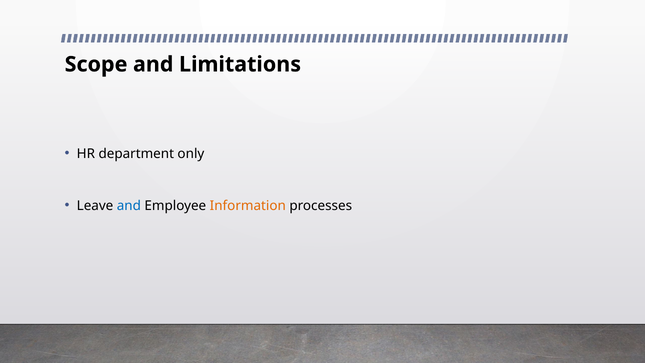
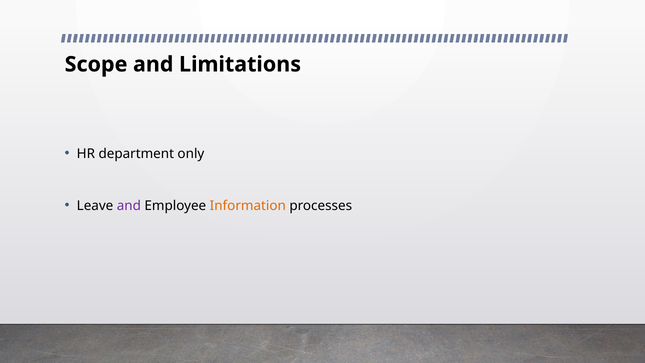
and colour: blue -> purple (129, 206)
